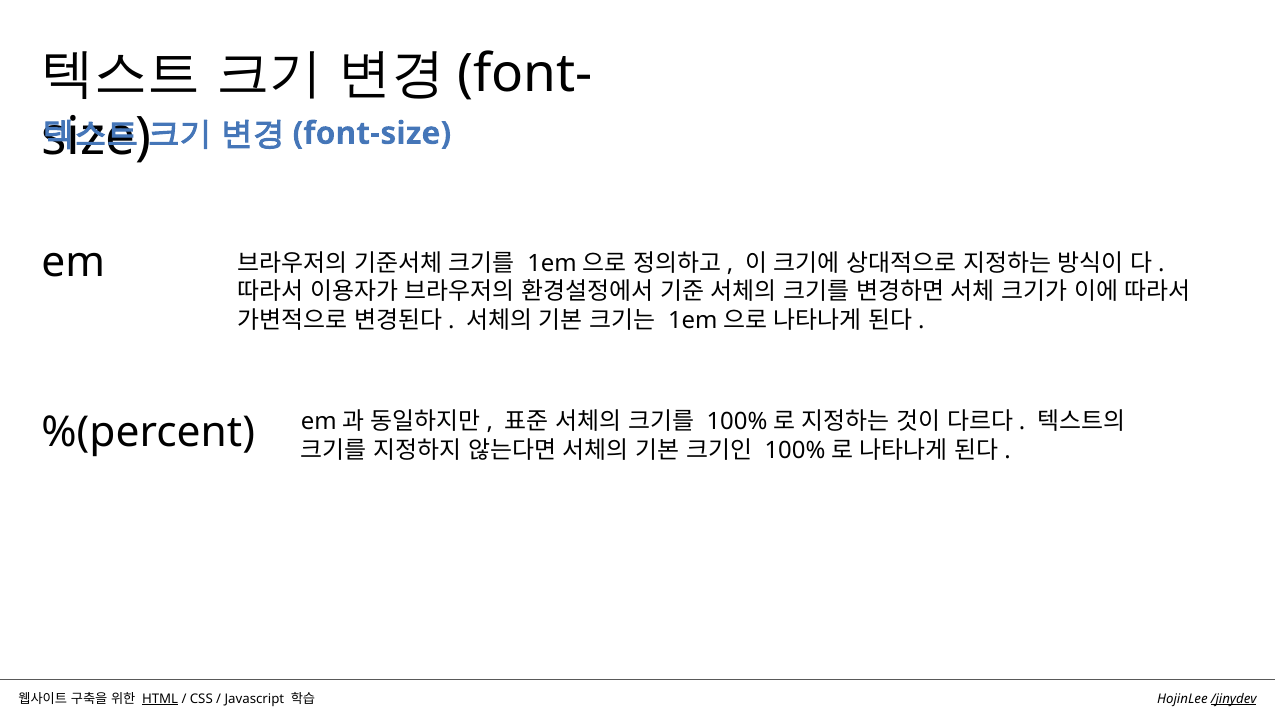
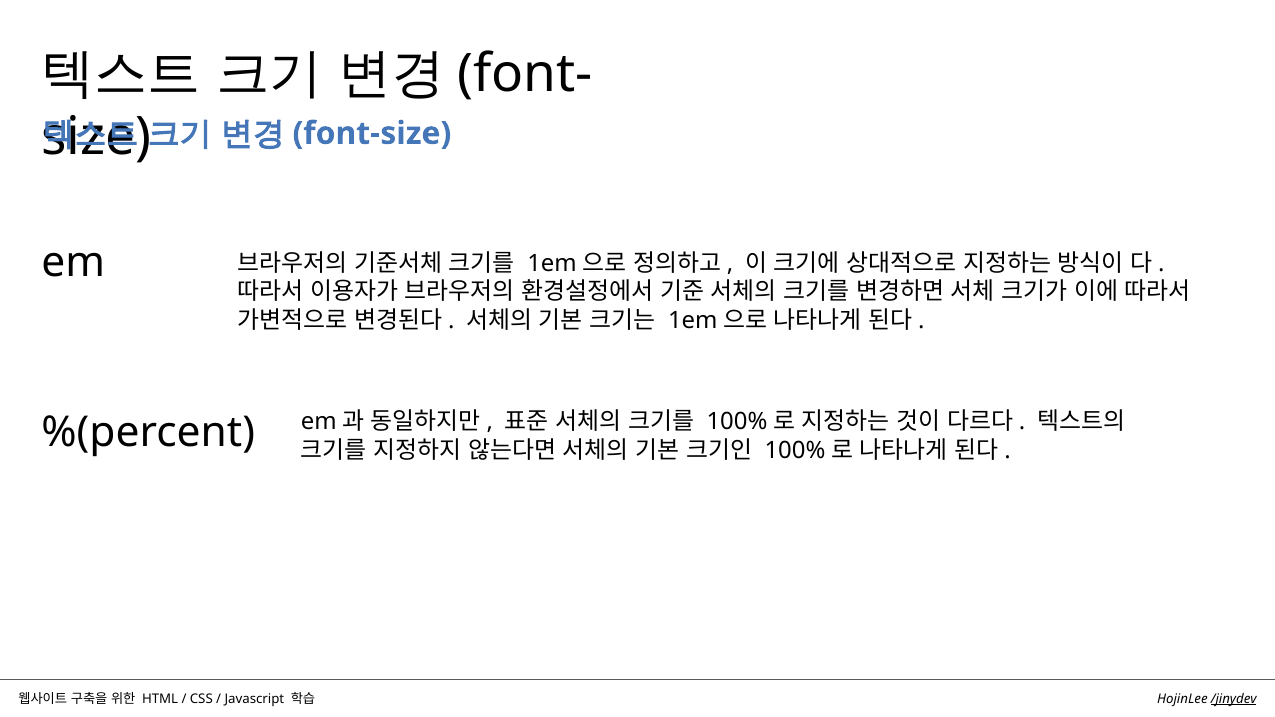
HTML underline: present -> none (160, 699)
